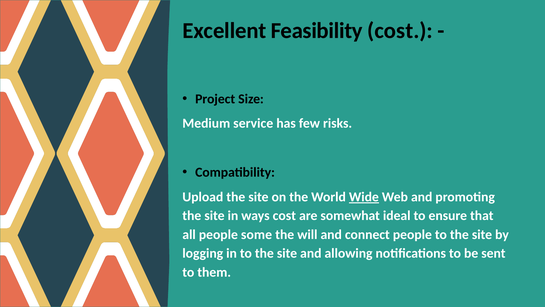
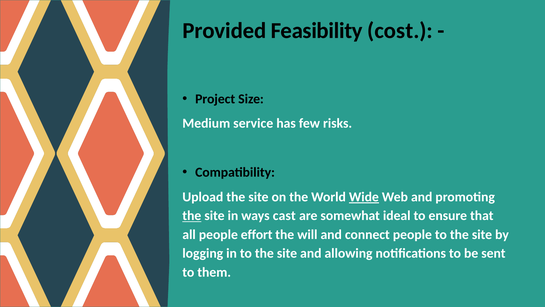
Excellent: Excellent -> Provided (224, 31)
the underline: none -> present (192, 215)
ways cost: cost -> cast (284, 215)
some: some -> effort (257, 234)
